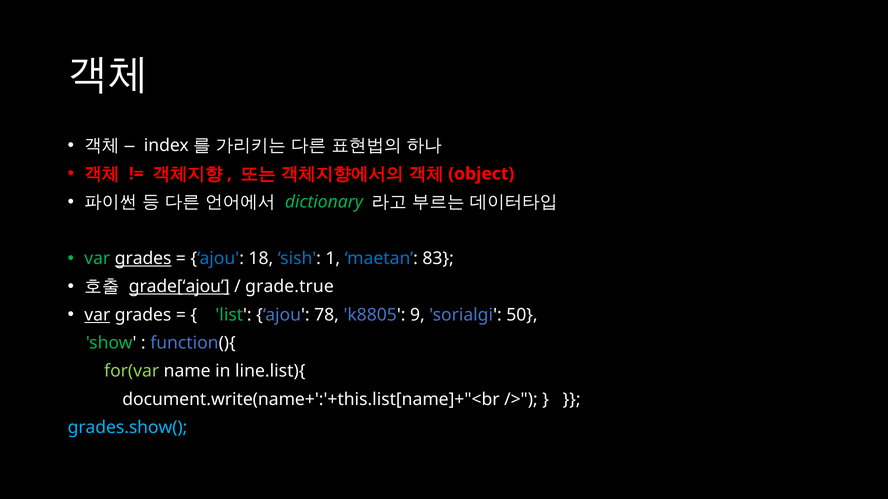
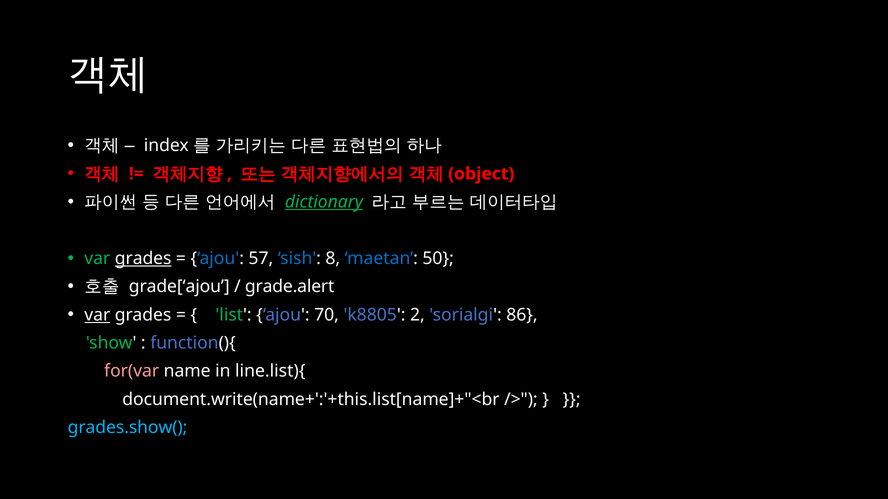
dictionary underline: none -> present (324, 202)
18: 18 -> 57 (261, 259)
1: 1 -> 8 (333, 259)
83: 83 -> 50 (438, 259)
grade[‘ajou underline: present -> none (179, 287)
grade.true: grade.true -> grade.alert (290, 287)
78: 78 -> 70 (327, 315)
9: 9 -> 2 (417, 315)
50: 50 -> 86 (522, 315)
for(var colour: light green -> pink (132, 372)
